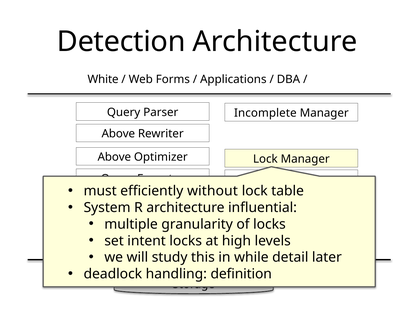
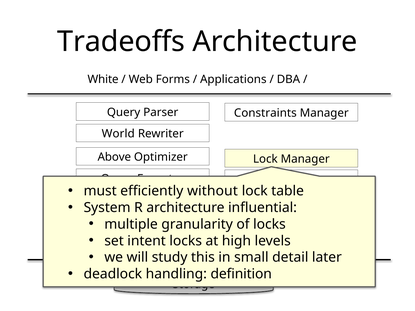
Detection: Detection -> Tradeoffs (121, 42)
Incomplete: Incomplete -> Constraints (265, 113)
Above: Above -> World (118, 134)
while: while -> small (251, 258)
